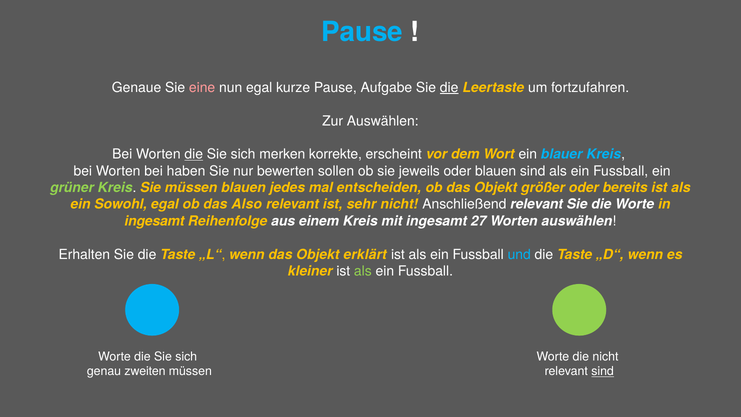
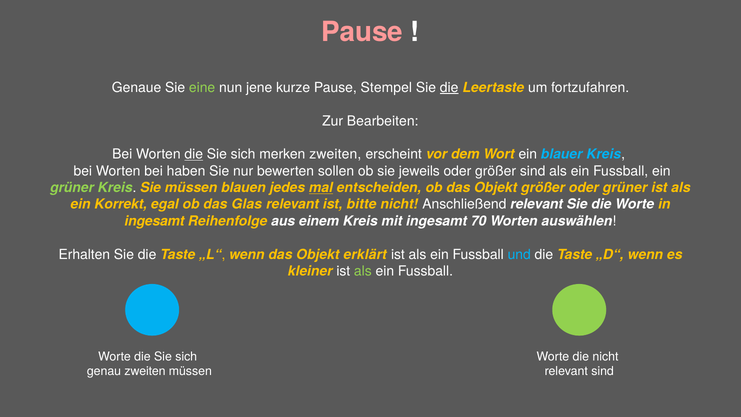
Pause colour: light blue -> pink (362, 32)
eine colour: pink -> light green (202, 88)
nun egal: egal -> jene (259, 88)
Aufgabe: Aufgabe -> Stempel (386, 88)
Zur Auswählen: Auswählen -> Bearbeiten (383, 121)
merken korrekte: korrekte -> zweiten (335, 154)
oder blauen: blauen -> größer (496, 171)
mal underline: none -> present (321, 188)
oder bereits: bereits -> grüner (625, 188)
Sowohl: Sowohl -> Korrekt (121, 204)
Also: Also -> Glas (247, 204)
sehr: sehr -> bitte (362, 204)
27: 27 -> 70 (479, 221)
sind underline: present -> none (603, 371)
